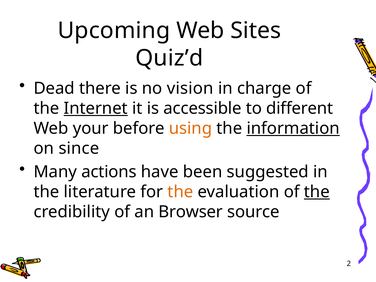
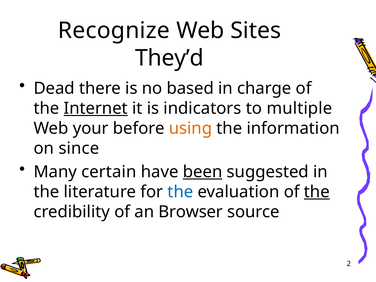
Upcoming: Upcoming -> Recognize (114, 30)
Quiz’d: Quiz’d -> They’d (170, 58)
vision: vision -> based (190, 88)
accessible: accessible -> indicators (202, 108)
different: different -> multiple (299, 108)
information underline: present -> none (293, 128)
actions: actions -> certain (109, 172)
been underline: none -> present (203, 172)
the colour: orange -> blue (180, 192)
